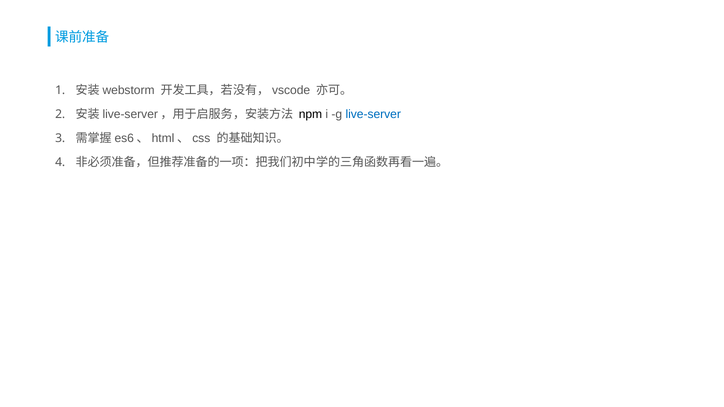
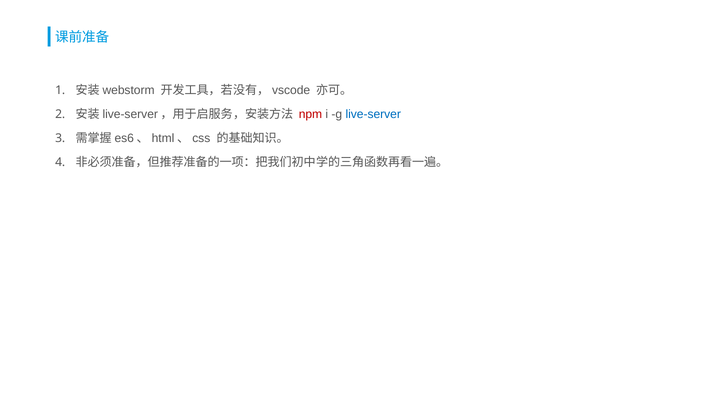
npm colour: black -> red (310, 114)
